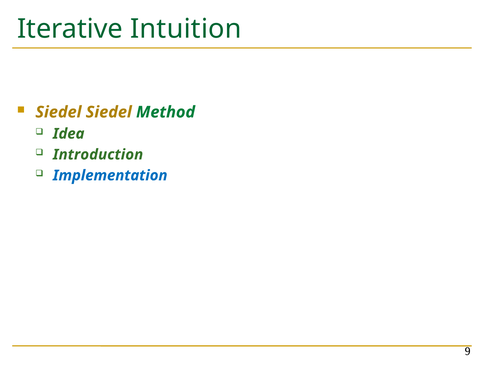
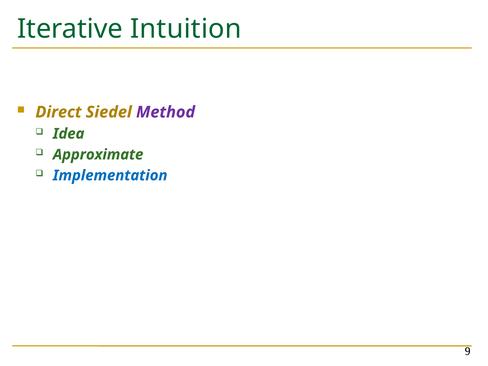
Siedel: Siedel -> Direct (58, 112)
Method colour: green -> purple (166, 112)
Introduction: Introduction -> Approximate (98, 155)
